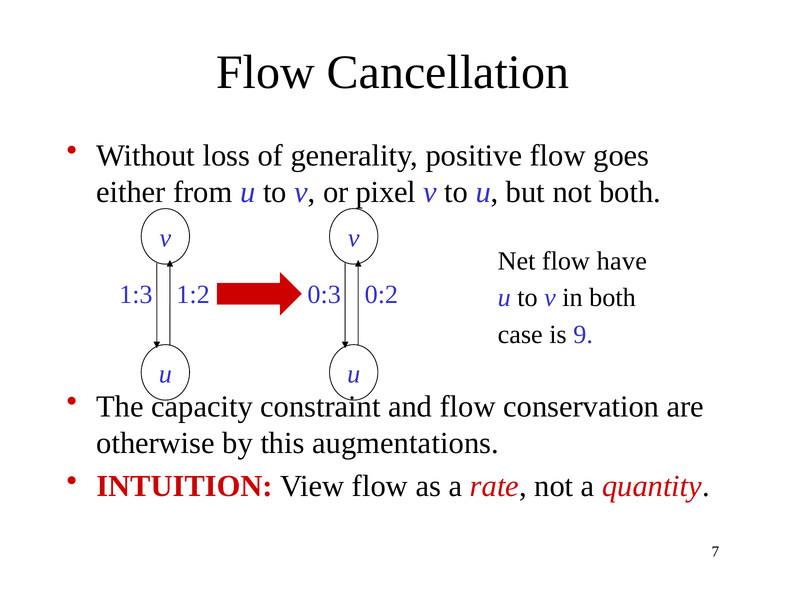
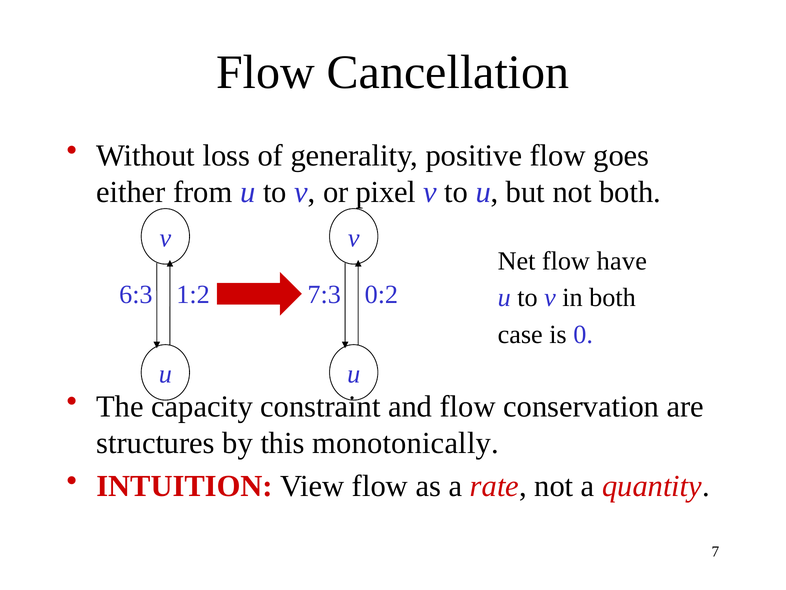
1:3: 1:3 -> 6:3 (136, 294)
0:3: 0:3 -> 7:3 (324, 294)
9: 9 -> 0 (583, 334)
otherwise: otherwise -> structures (156, 443)
augmentations: augmentations -> monotonically (405, 443)
